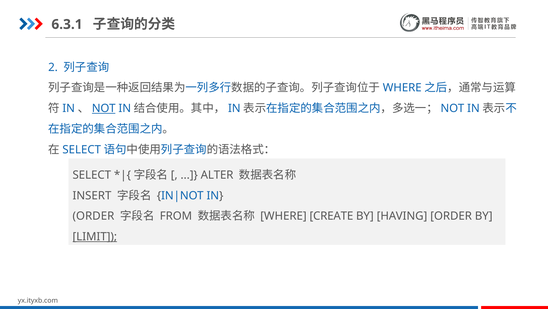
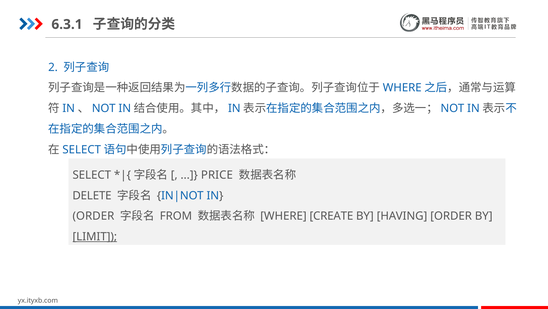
NOT underline: present -> none (104, 108)
ALTER: ALTER -> PRICE (217, 175)
INSERT: INSERT -> DELETE (92, 195)
